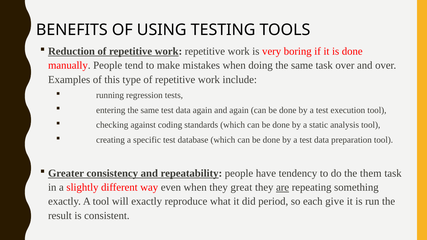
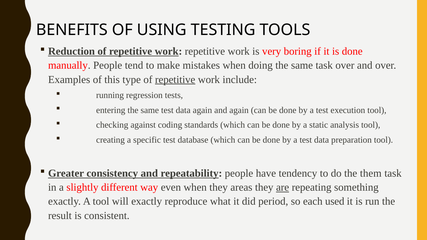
repetitive underline: none -> present (175, 80)
great: great -> areas (241, 188)
give: give -> used (335, 202)
